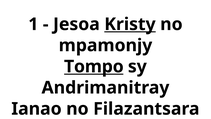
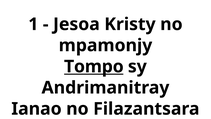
Kristy underline: present -> none (130, 24)
